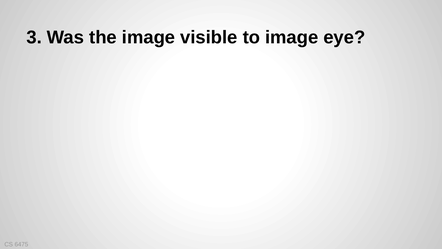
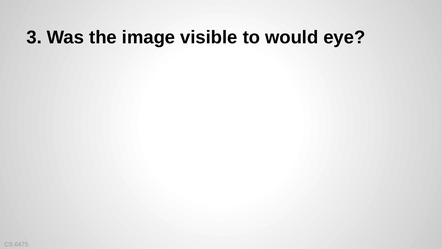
to image: image -> would (292, 37)
